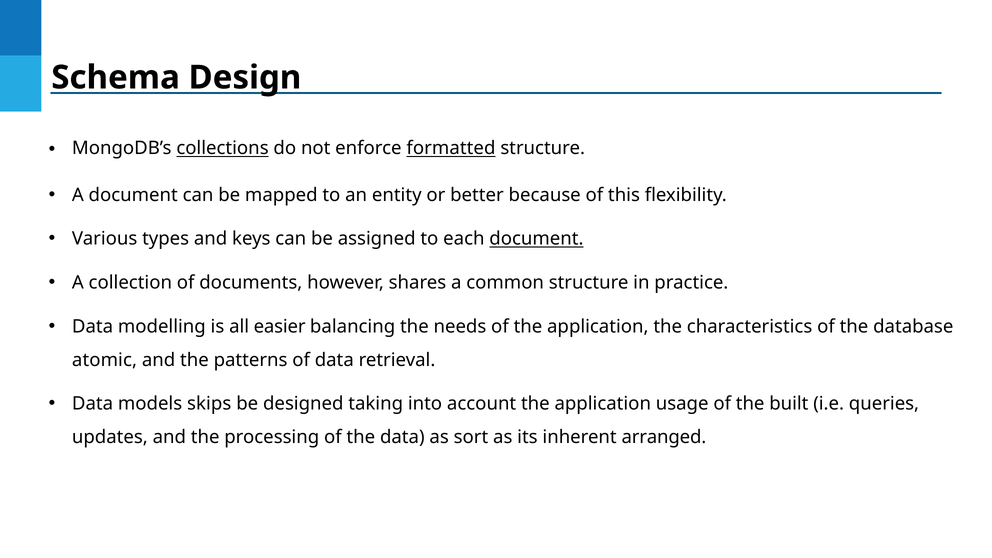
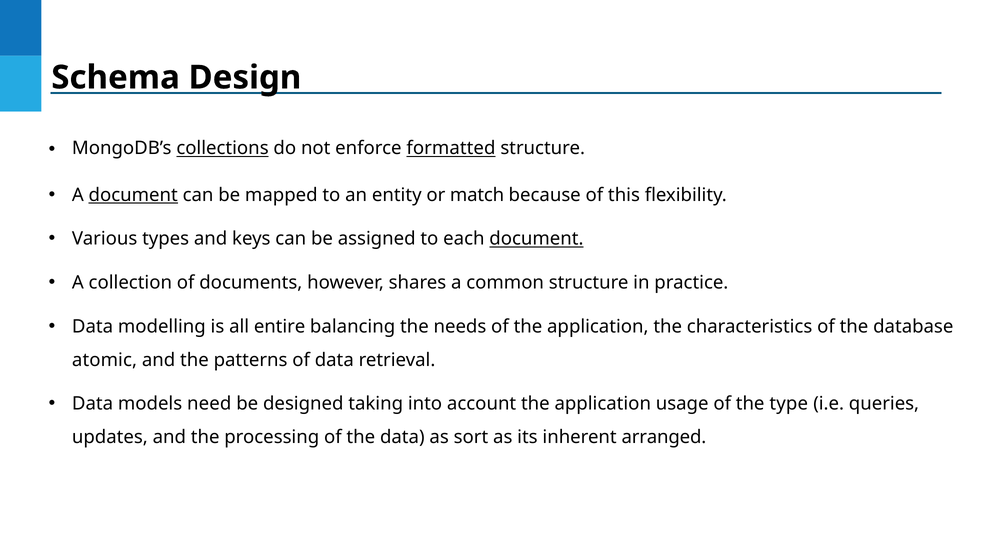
document underline: none -> present (133, 195)
better: better -> match (477, 195)
easier: easier -> entire (280, 326)
skips: skips -> need (209, 404)
built: built -> type (789, 404)
